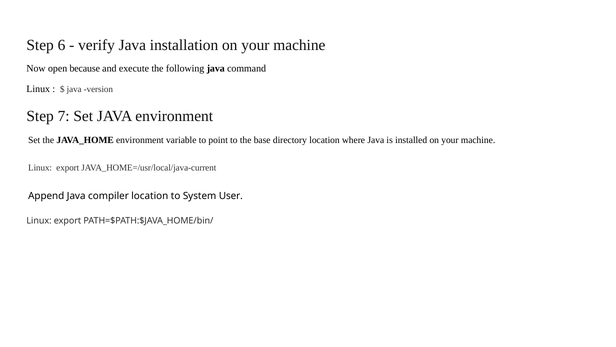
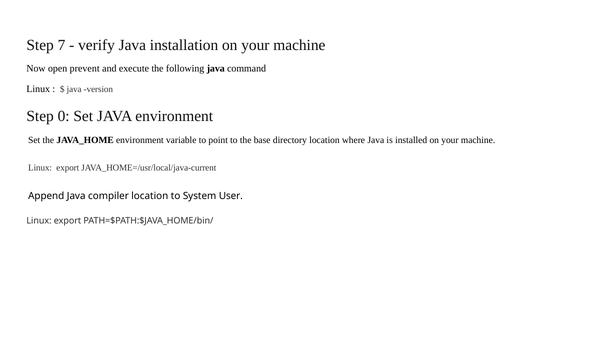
6: 6 -> 7 (62, 45)
because: because -> prevent (85, 68)
7: 7 -> 0 (64, 116)
